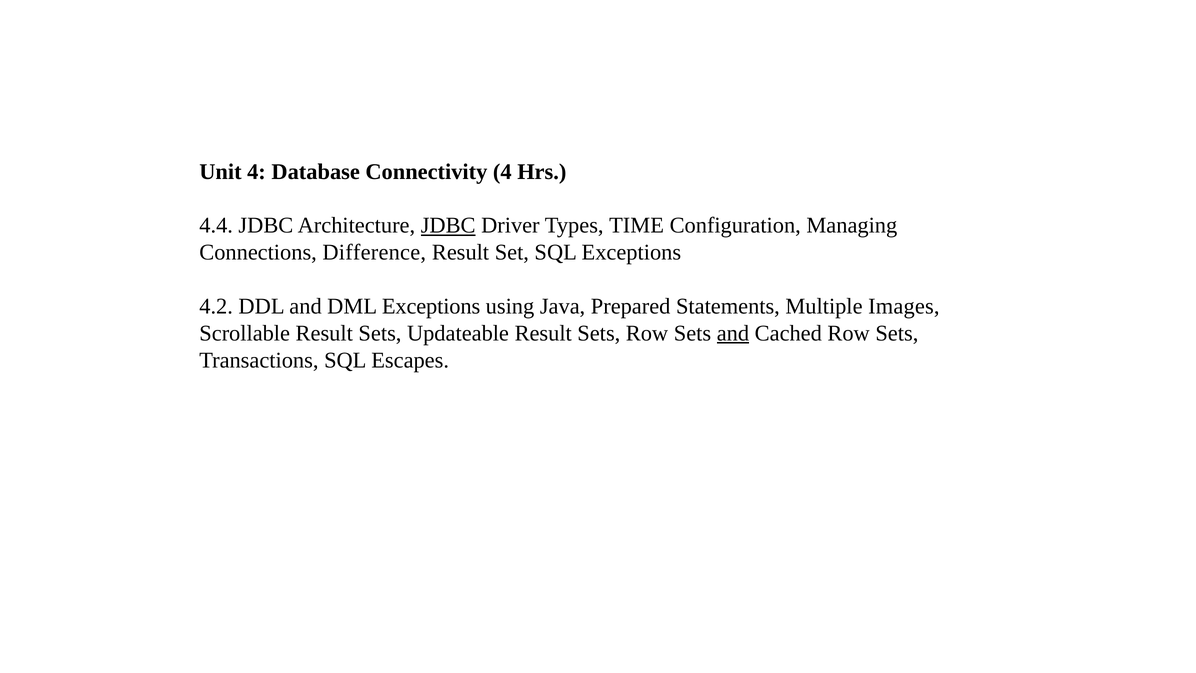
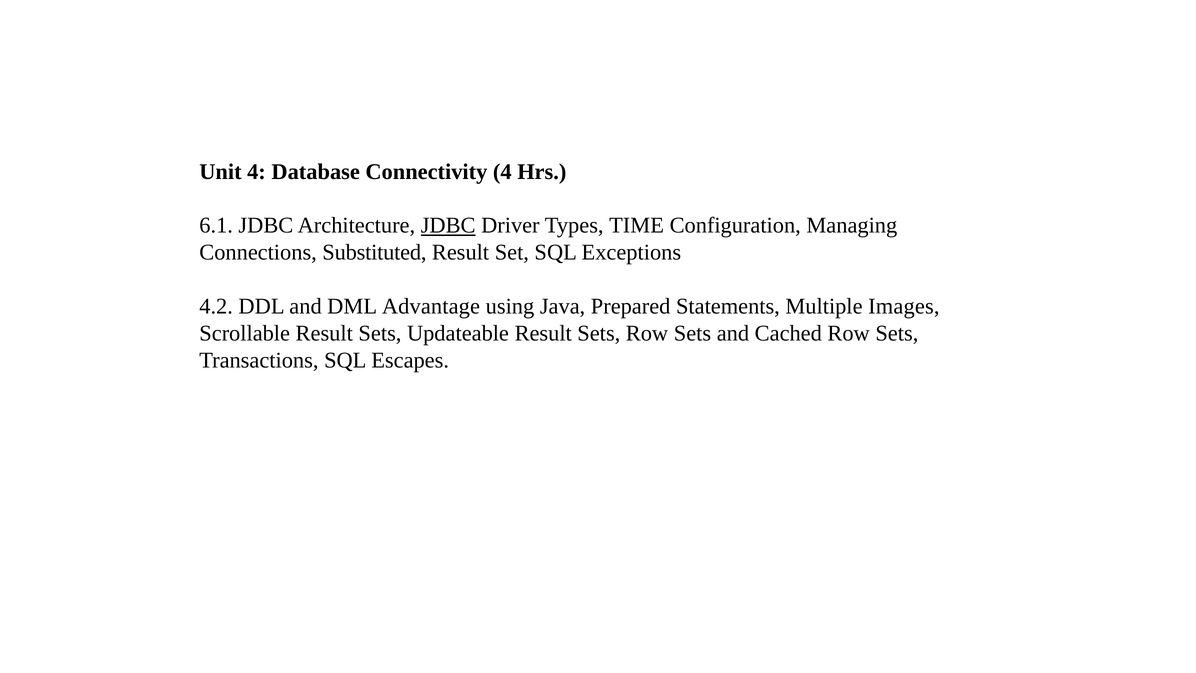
4.4: 4.4 -> 6.1 (216, 225)
Difference: Difference -> Substituted (374, 252)
DML Exceptions: Exceptions -> Advantage (431, 306)
and underline: present -> none (733, 333)
